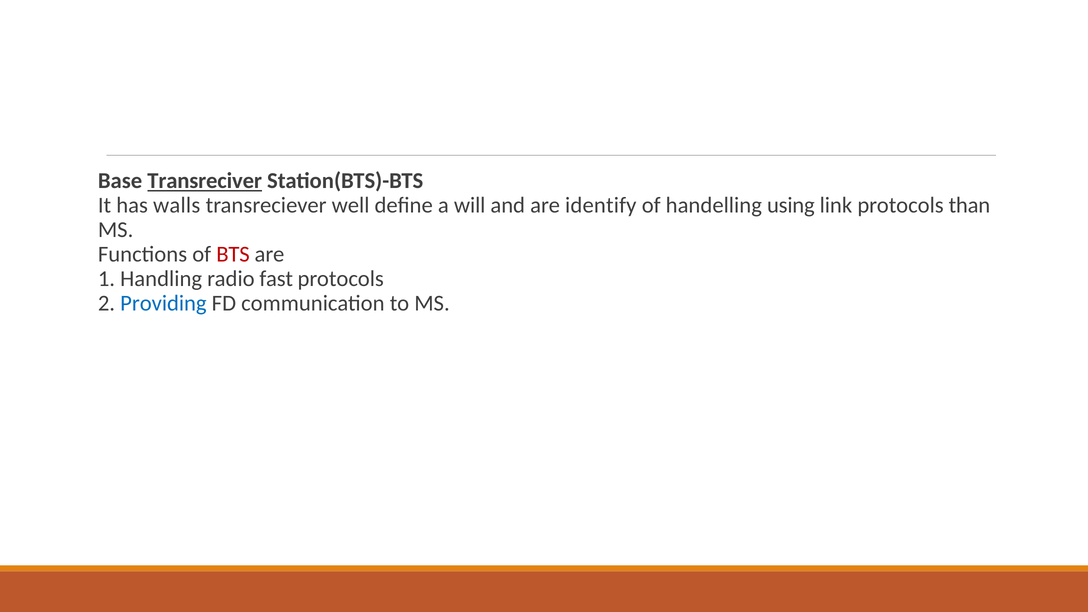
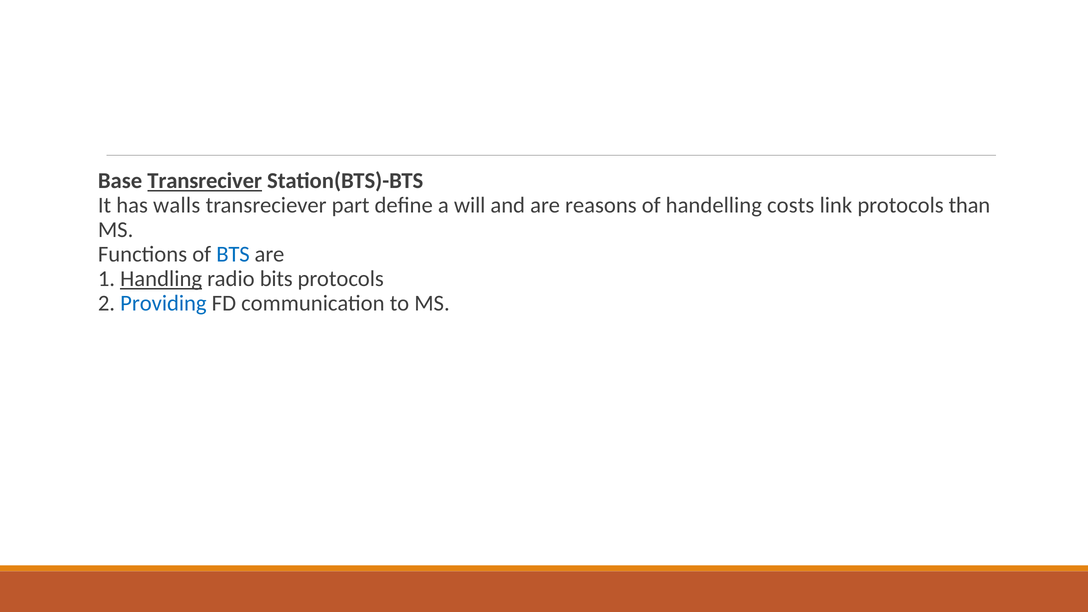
well: well -> part (351, 205)
identify: identify -> reasons (601, 205)
using: using -> costs (791, 205)
BTS colour: red -> blue (233, 254)
Handling underline: none -> present (161, 279)
fast: fast -> bits (276, 279)
